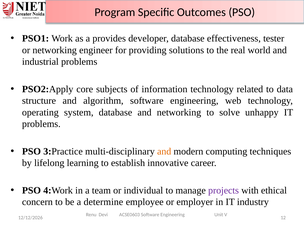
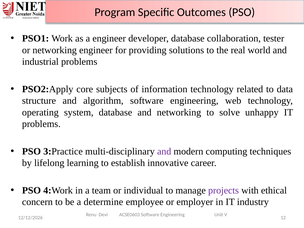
a provides: provides -> engineer (109, 38)
effectiveness: effectiveness -> collaboration (234, 38)
and colour: orange -> purple (164, 151)
